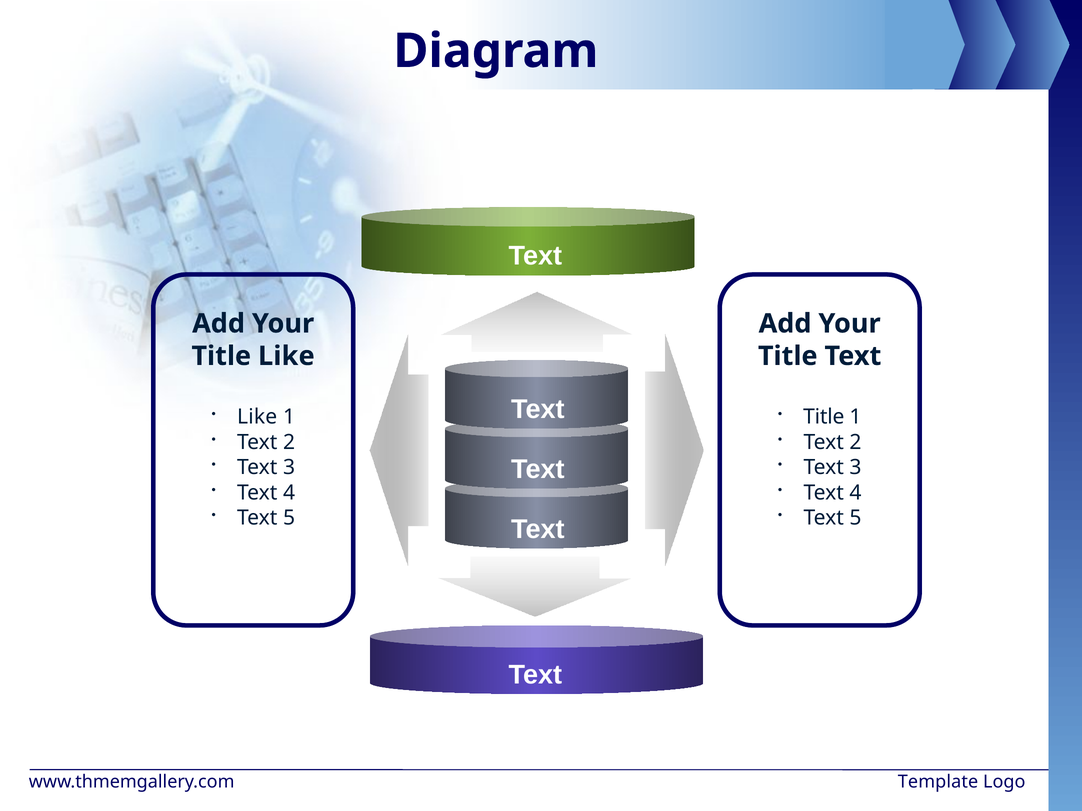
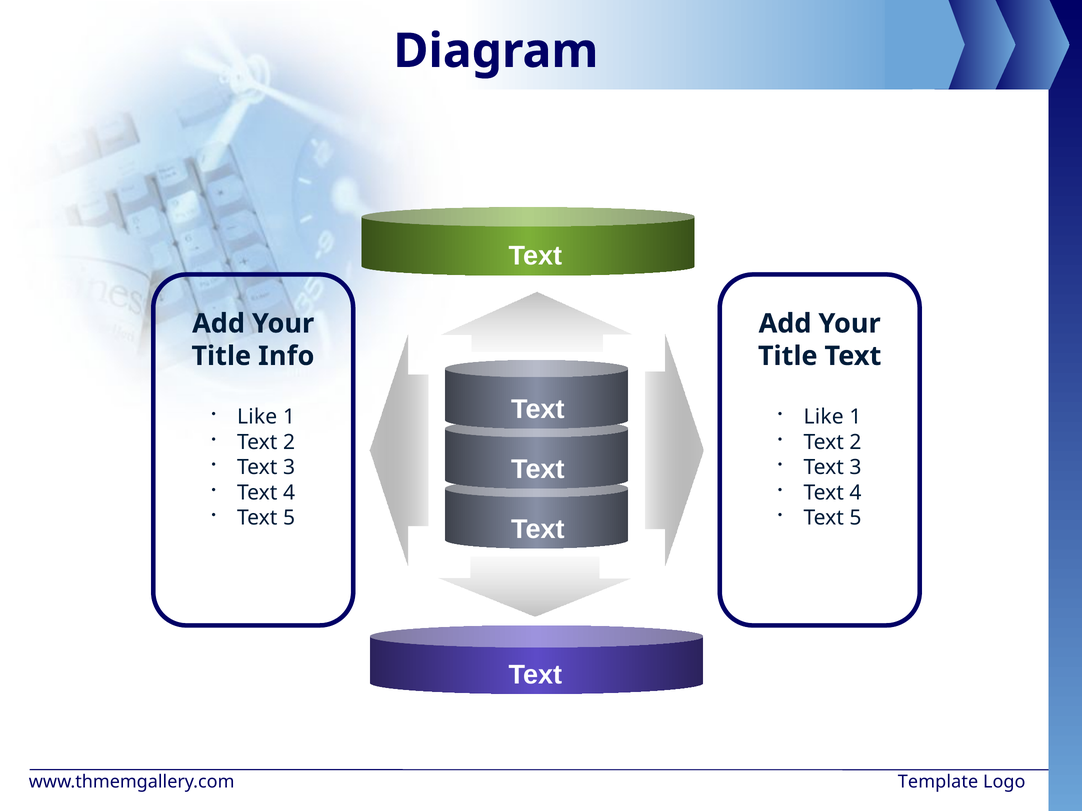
Title Like: Like -> Info (286, 356)
Title: Title -> Like (824, 417)
